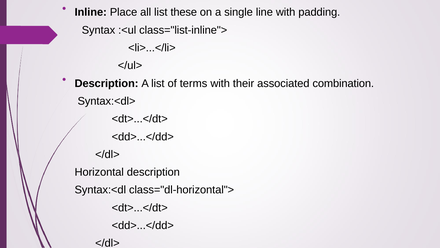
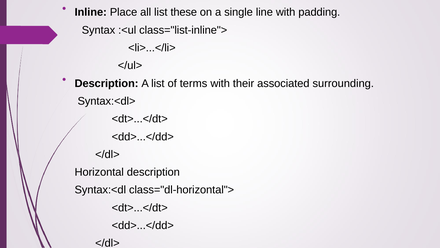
combination: combination -> surrounding (343, 83)
